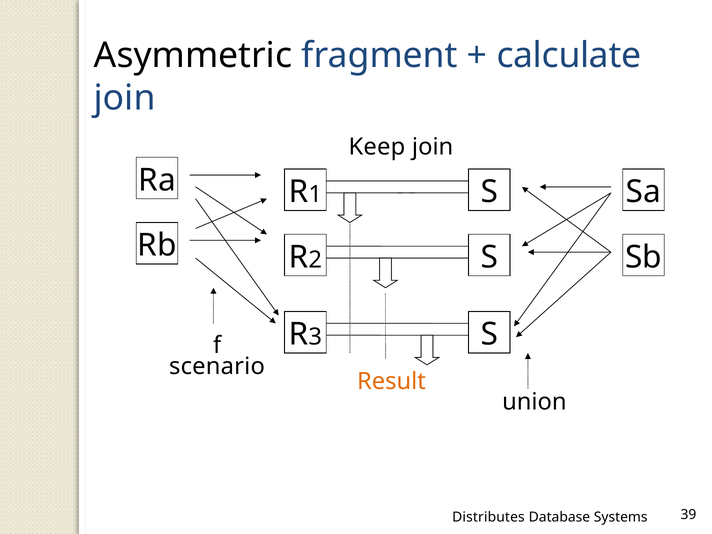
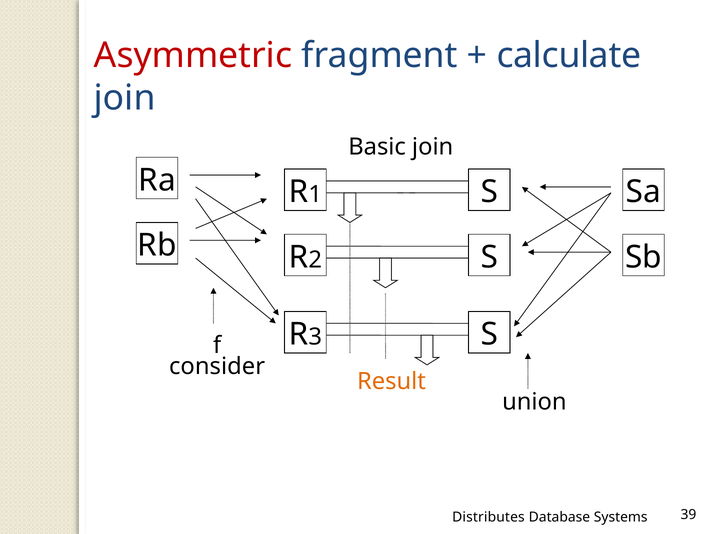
Asymmetric colour: black -> red (193, 55)
Keep: Keep -> Basic (377, 147)
scenario: scenario -> consider (217, 367)
